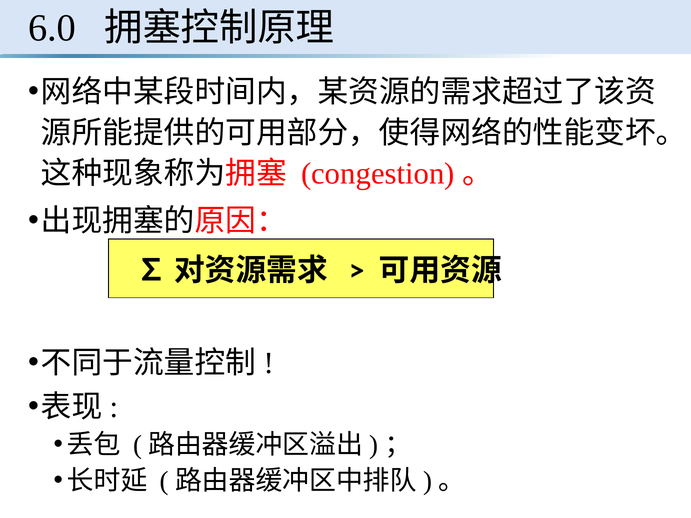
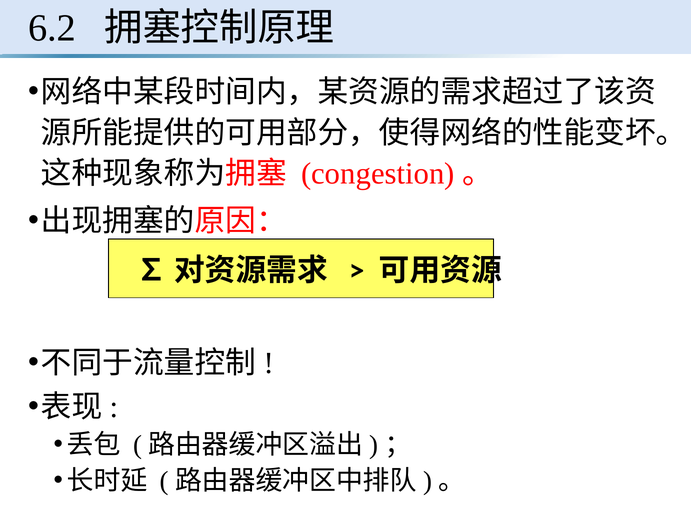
6.0: 6.0 -> 6.2 (52, 28)
